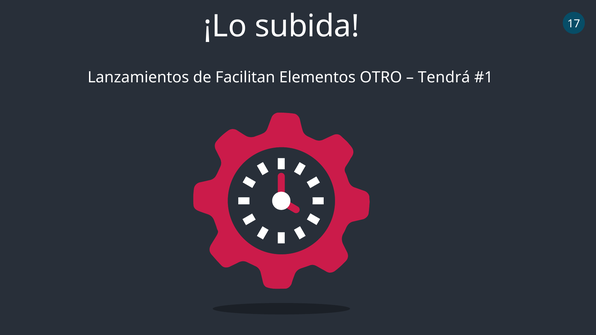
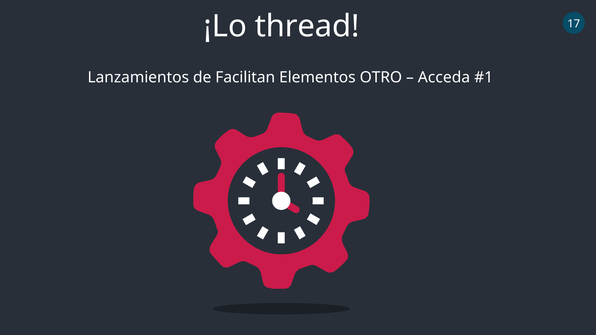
subida: subida -> thread (307, 26)
Tendrá: Tendrá -> Acceda (444, 77)
